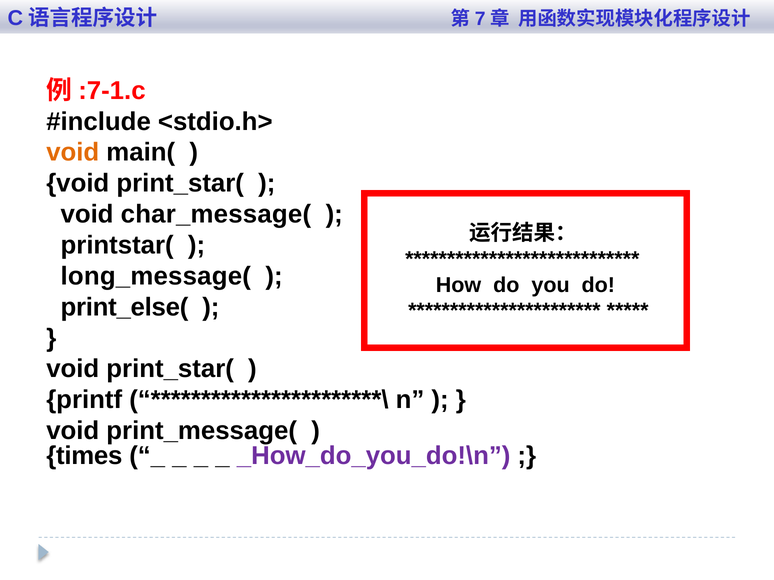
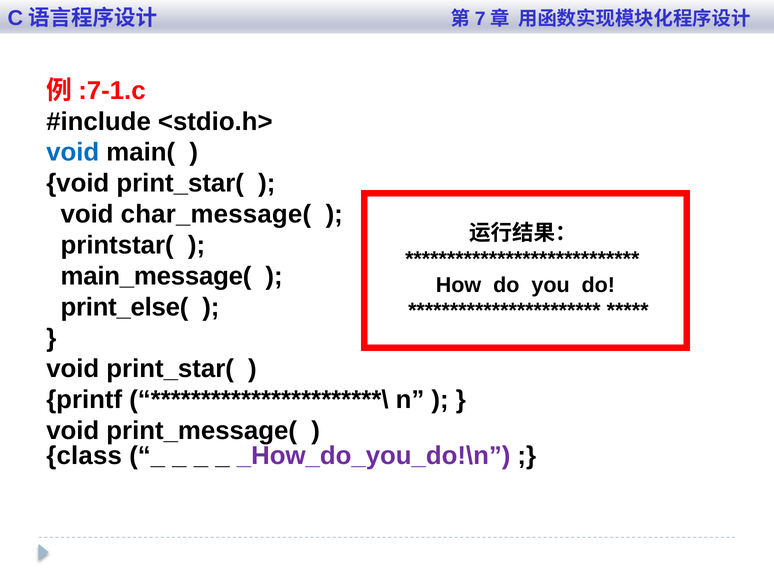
void colour: orange -> blue (73, 153)
long_message(: long_message( -> main_message( (156, 276)
times: times -> class (84, 456)
